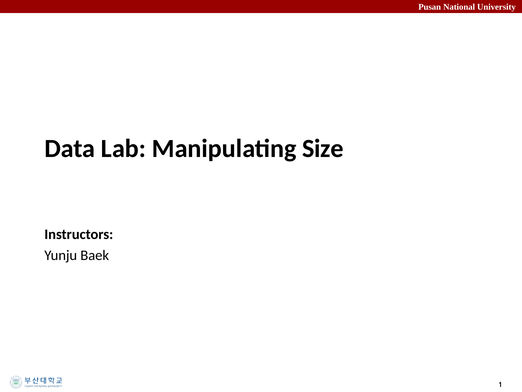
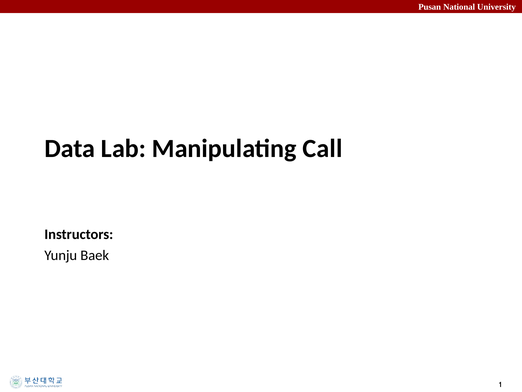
Size: Size -> Call (323, 148)
